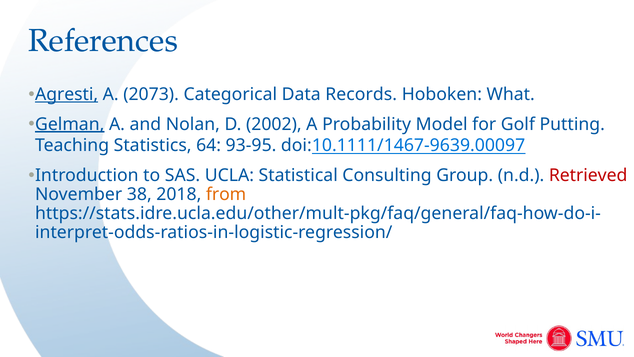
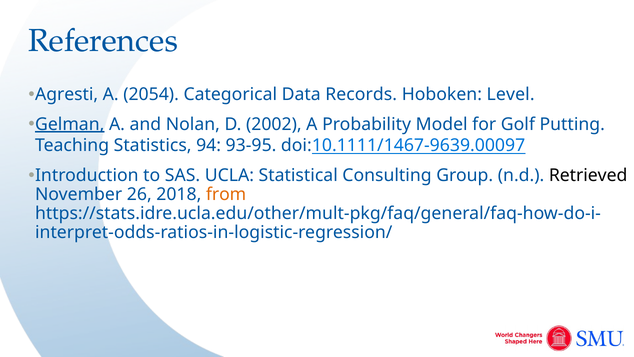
Agresti underline: present -> none (67, 94)
2073: 2073 -> 2054 (151, 94)
What: What -> Level (511, 94)
64: 64 -> 94 (209, 145)
Retrieved colour: red -> black (588, 175)
38: 38 -> 26 (139, 194)
